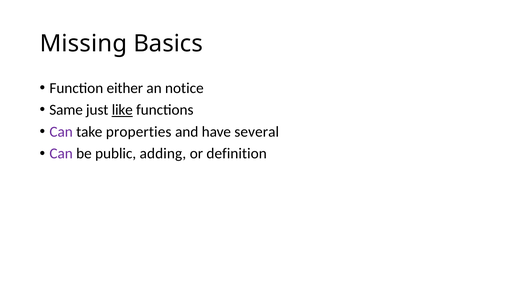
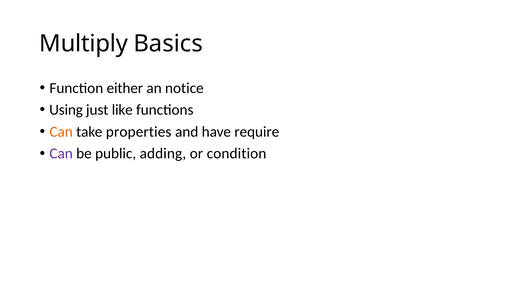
Missing: Missing -> Multiply (84, 44)
Same: Same -> Using (66, 110)
like underline: present -> none (122, 110)
Can colour: purple -> orange (61, 132)
several: several -> require (257, 132)
definition: definition -> condition (237, 154)
